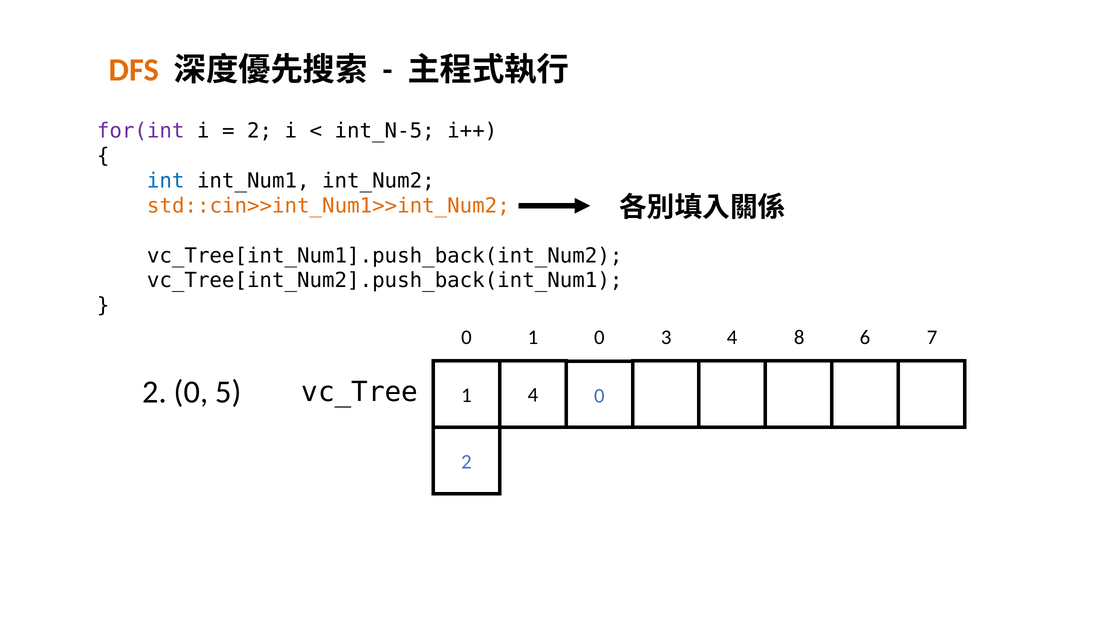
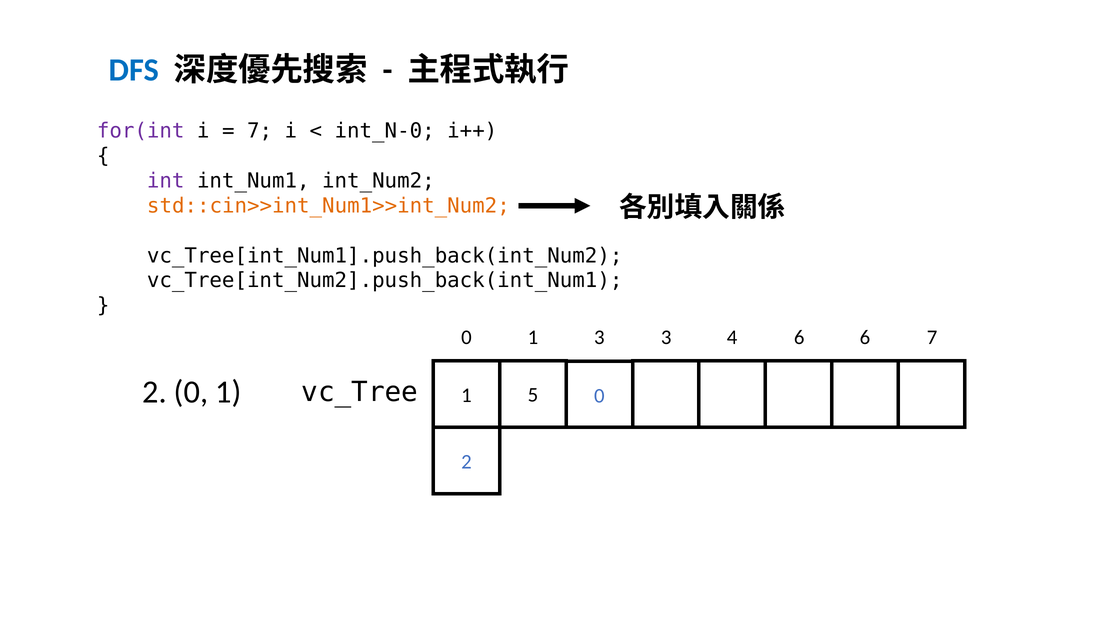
DFS colour: orange -> blue (134, 70)
2: 2 -> 7 (260, 131)
int_N-5: int_N-5 -> int_N-0 (385, 131)
int colour: blue -> purple (166, 181)
1 0: 0 -> 3 (599, 338)
4 8: 8 -> 6 (799, 338)
2 0 5: 5 -> 1 (229, 392)
1 4: 4 -> 5 (533, 395)
